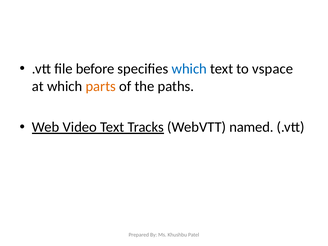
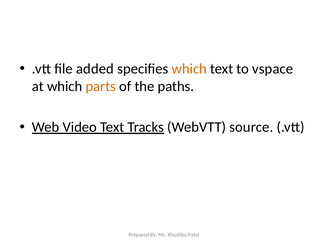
before: before -> added (95, 69)
which colour: blue -> orange (189, 69)
named: named -> source (251, 127)
